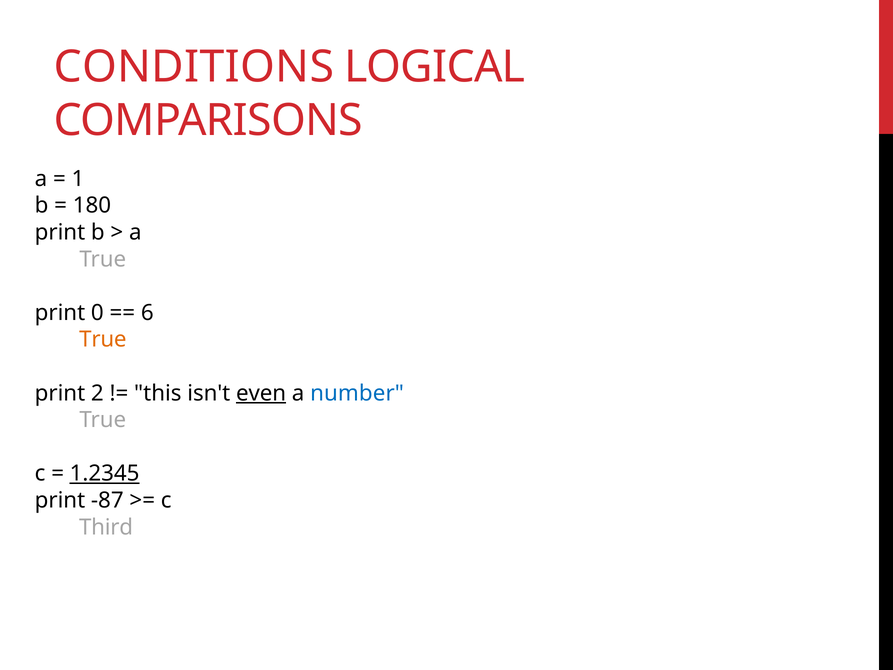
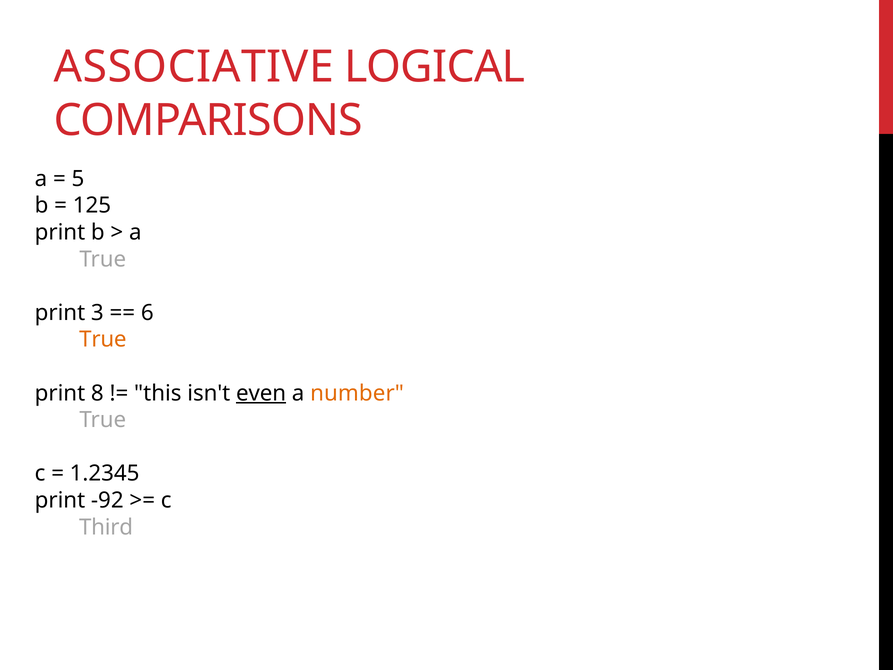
CONDITIONS: CONDITIONS -> ASSOCIATIVE (194, 67)
1: 1 -> 5 (78, 179)
180: 180 -> 125 (92, 206)
0: 0 -> 3 (97, 313)
2: 2 -> 8 (97, 393)
number colour: blue -> orange (357, 393)
1.2345 underline: present -> none (105, 473)
-87: -87 -> -92 (107, 500)
